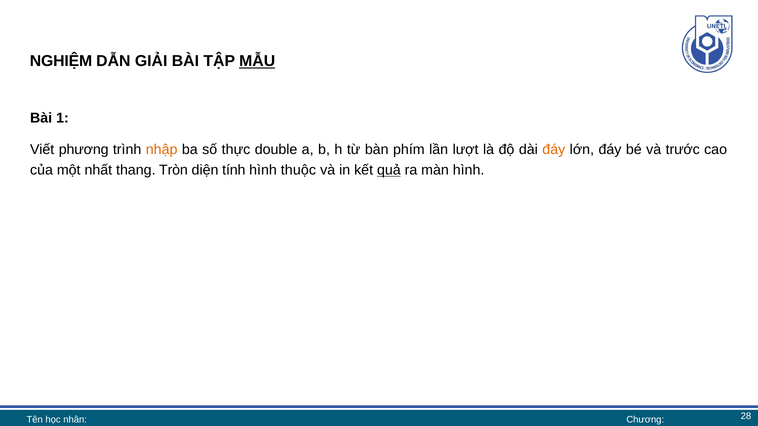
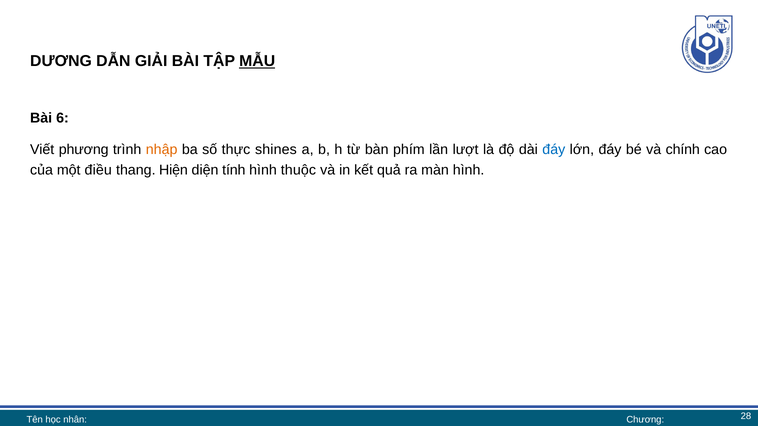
NGHIỆM: NGHIỆM -> DƯƠNG (61, 61)
1: 1 -> 6 (62, 118)
double: double -> shines (276, 150)
đáy colour: orange -> blue (554, 150)
trước: trước -> chính (683, 150)
nhất: nhất -> điều (98, 170)
Tròn: Tròn -> Hiện (173, 170)
quả underline: present -> none (389, 170)
